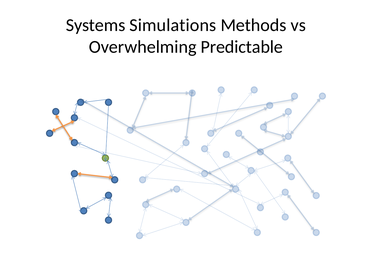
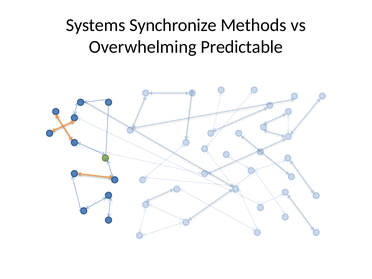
Simulations: Simulations -> Synchronize (173, 25)
